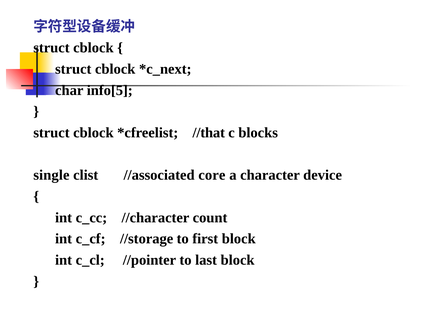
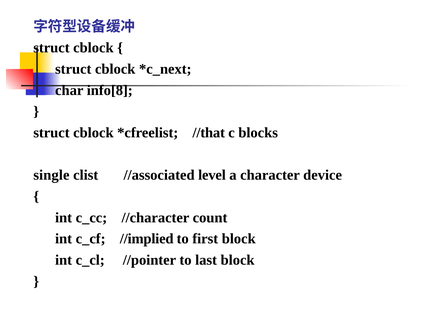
info[5: info[5 -> info[8 (110, 90)
core: core -> level (212, 175)
//storage: //storage -> //implied (147, 239)
